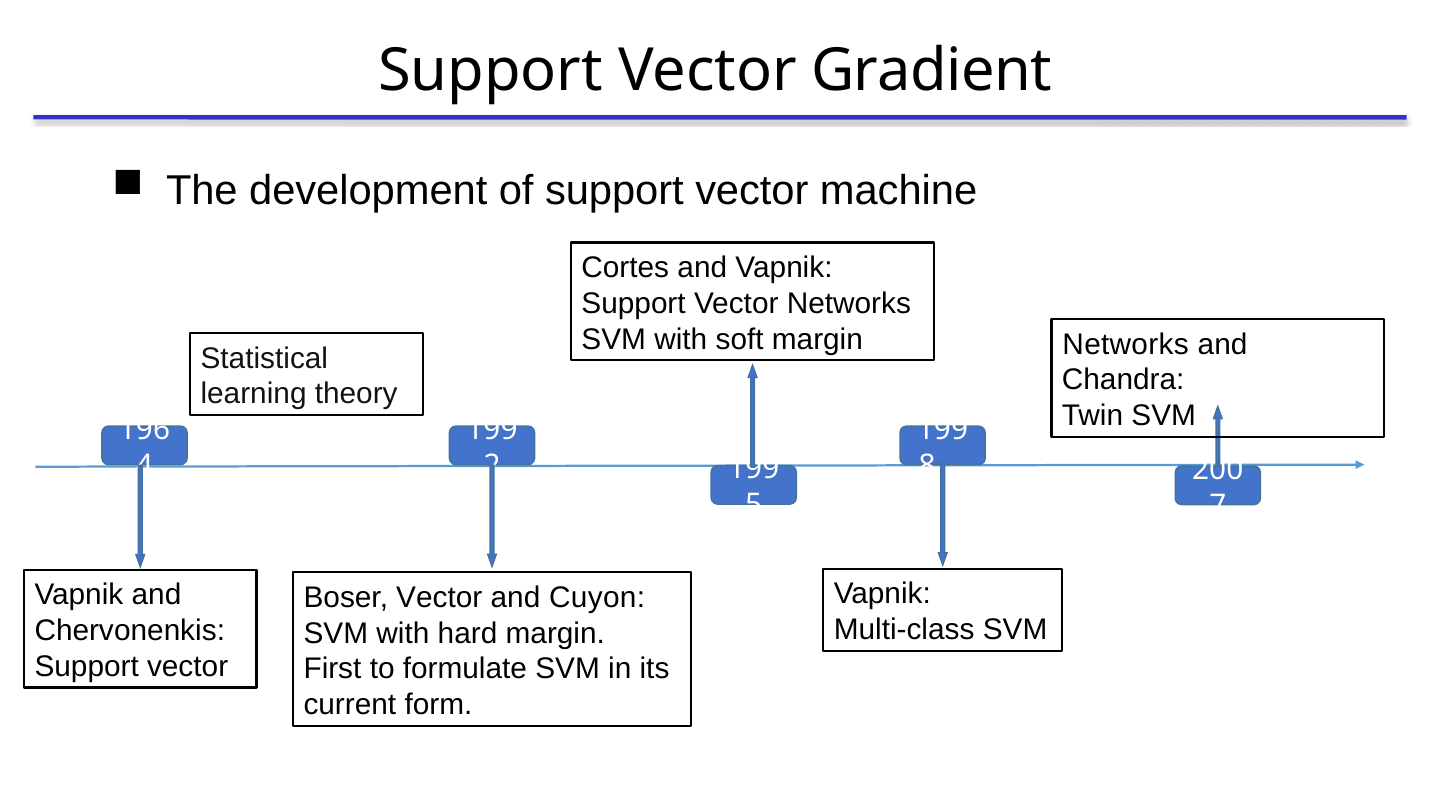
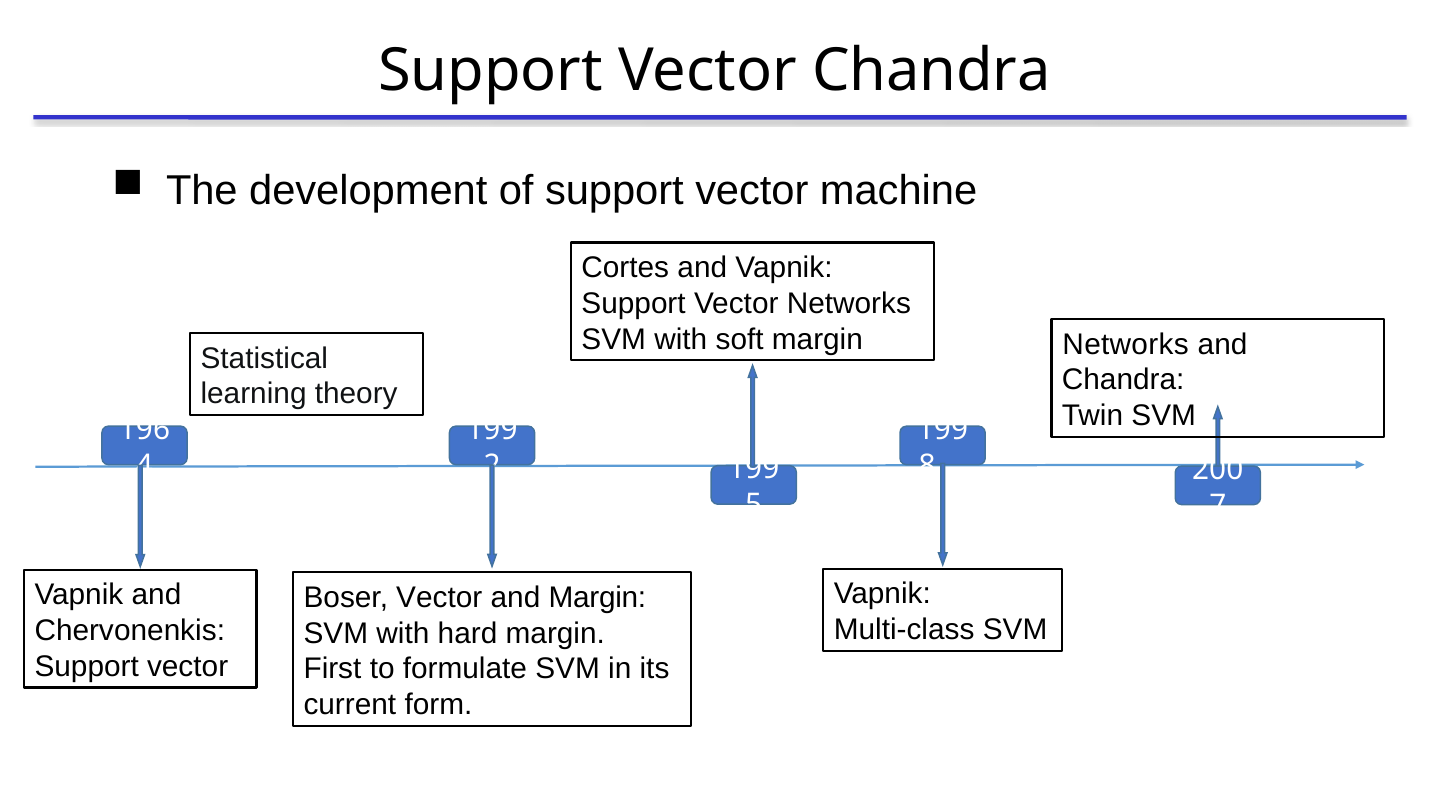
Vector Gradient: Gradient -> Chandra (931, 71)
and Cuyon: Cuyon -> Margin (597, 597)
